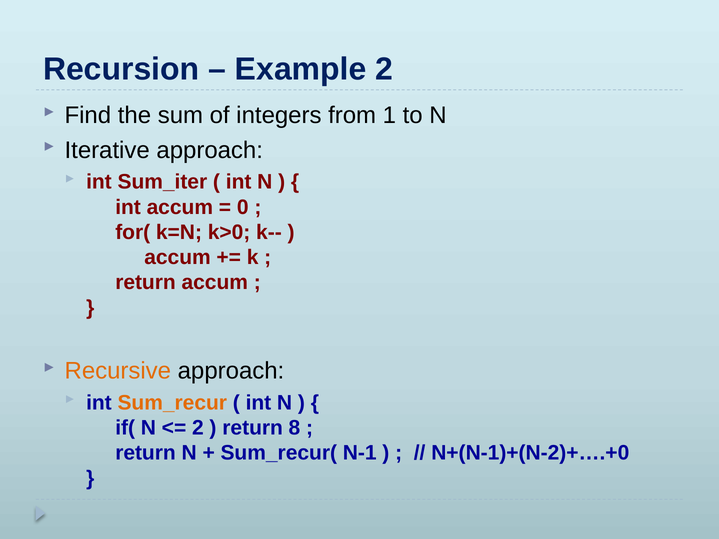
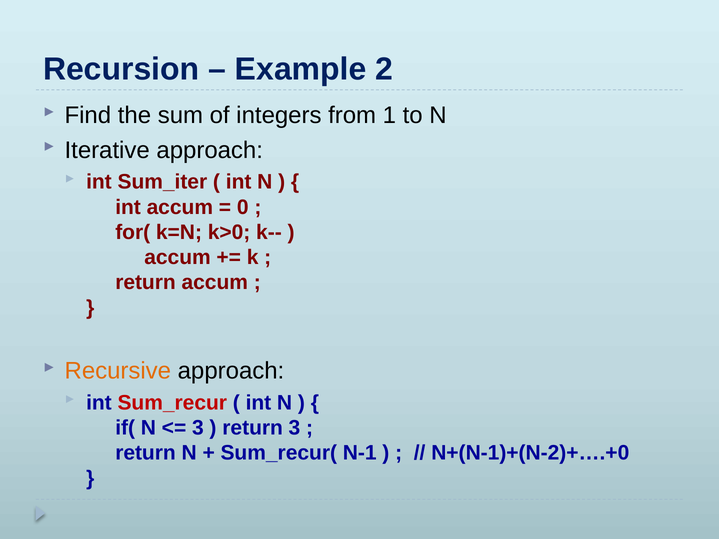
Sum_recur colour: orange -> red (172, 403)
2: 2 -> 3 (198, 428)
return 8: 8 -> 3 (294, 428)
